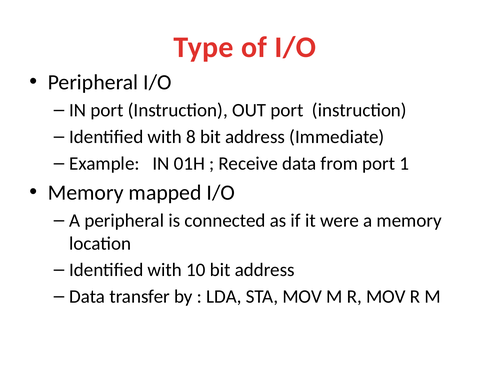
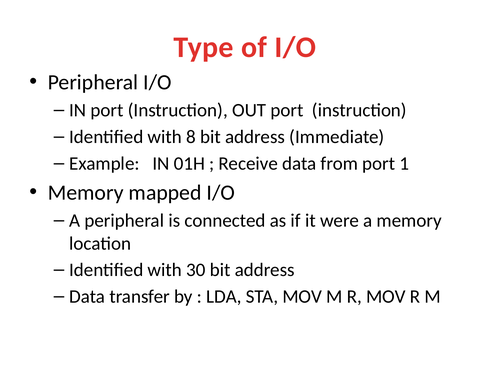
10: 10 -> 30 (196, 270)
